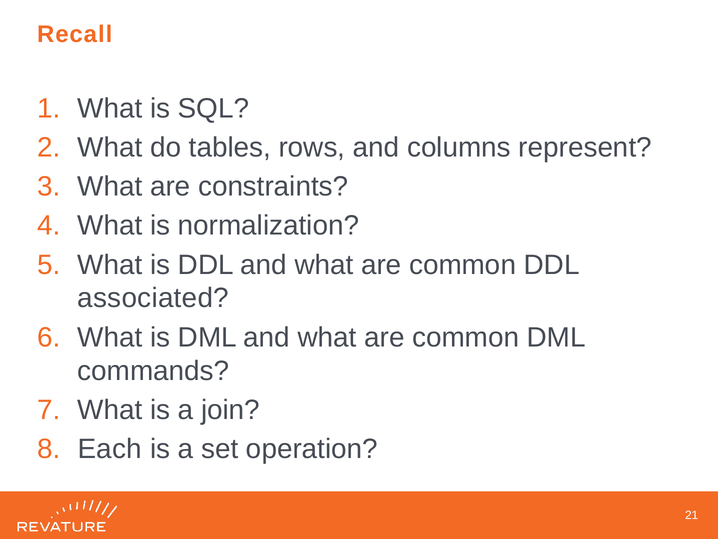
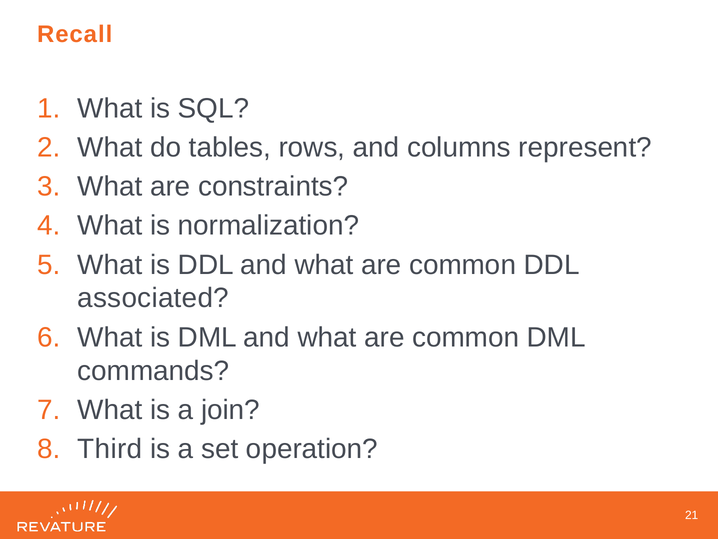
Each: Each -> Third (110, 449)
